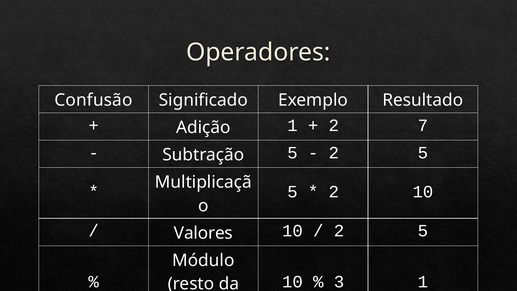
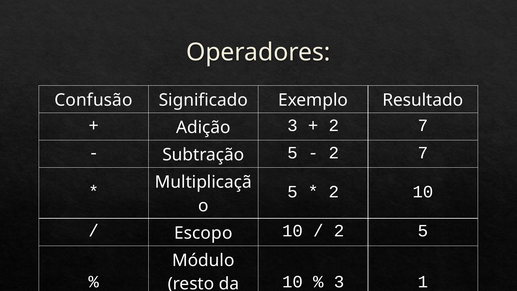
Adição 1: 1 -> 3 (292, 125)
5: 5 -> 7 (423, 153)
Valores: Valores -> Escopo (203, 233)
